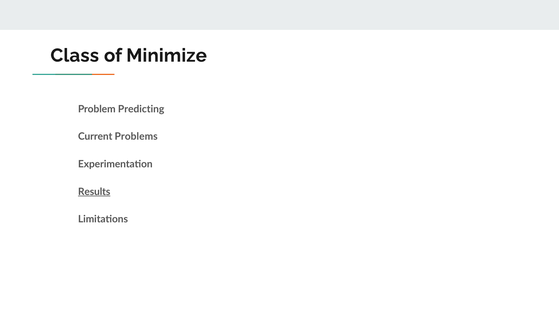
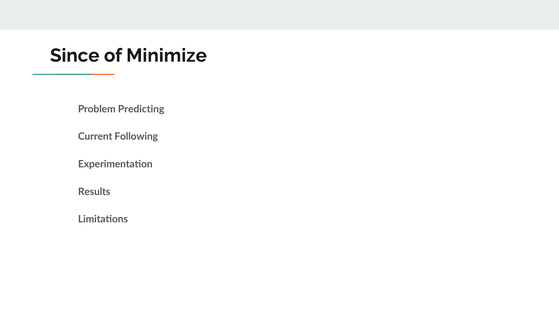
Class: Class -> Since (75, 55)
Problems: Problems -> Following (136, 136)
Results underline: present -> none (94, 191)
